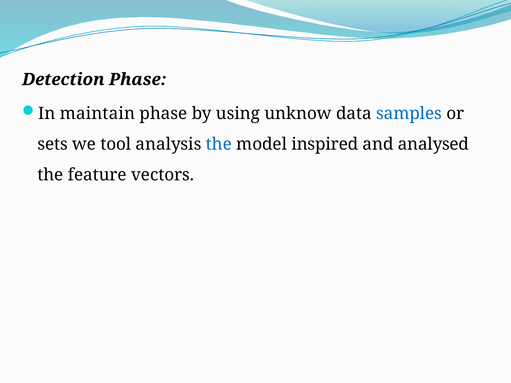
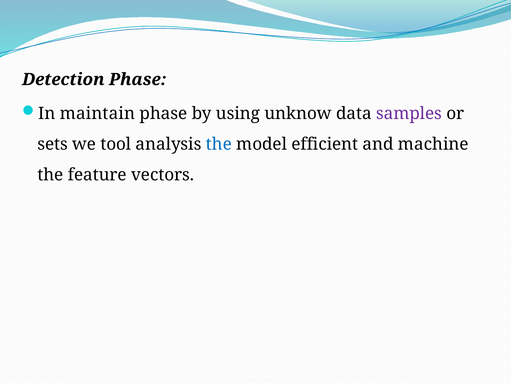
samples colour: blue -> purple (409, 114)
inspired: inspired -> efficient (325, 144)
analysed: analysed -> machine (433, 144)
